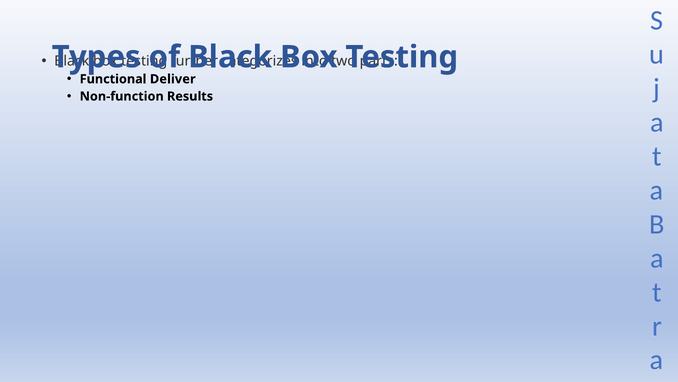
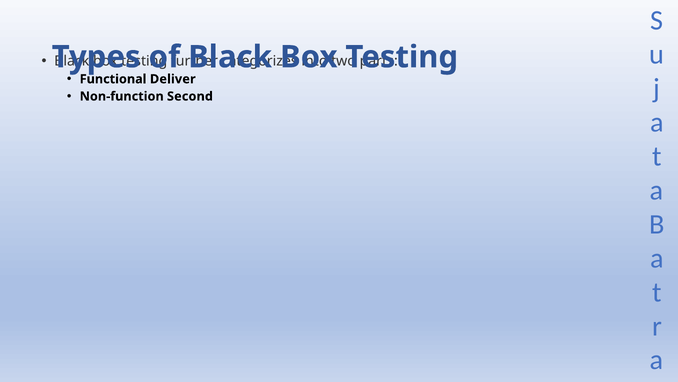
Results: Results -> Second (190, 96)
